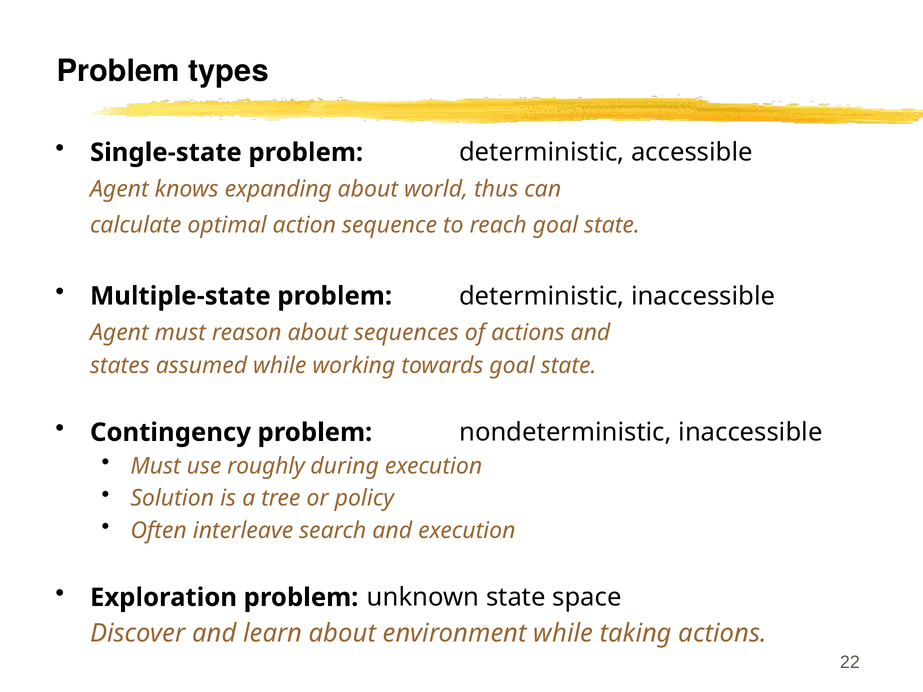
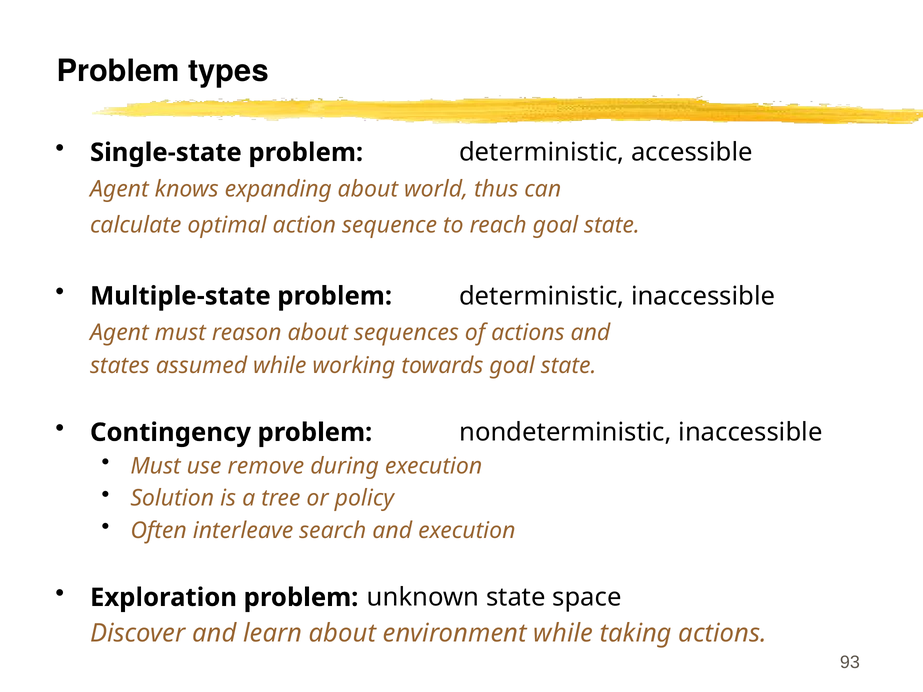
roughly: roughly -> remove (266, 466)
22: 22 -> 93 (850, 663)
